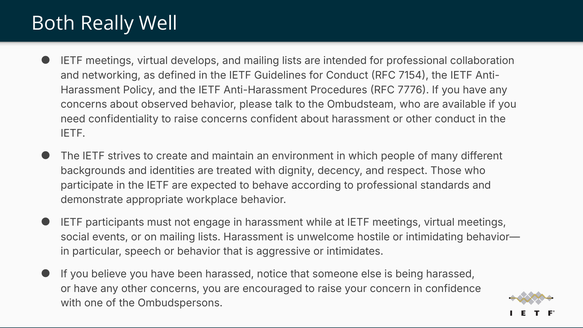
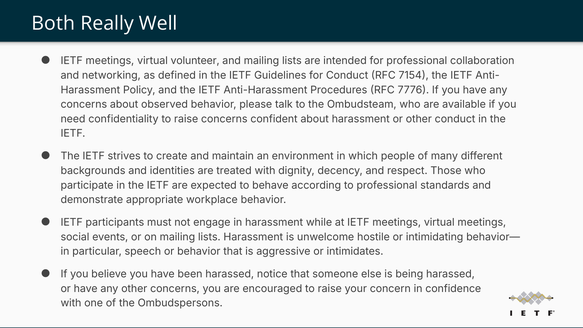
develops: develops -> volunteer (195, 61)
